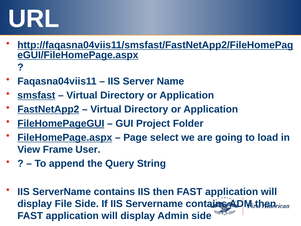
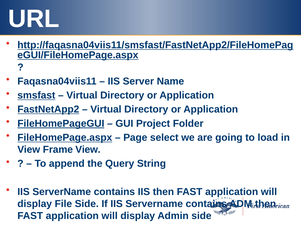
Frame User: User -> View (88, 149)
